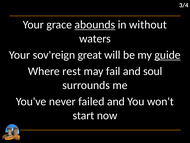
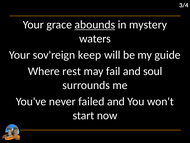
without: without -> mystery (148, 25)
great: great -> keep (90, 55)
guide underline: present -> none (168, 55)
